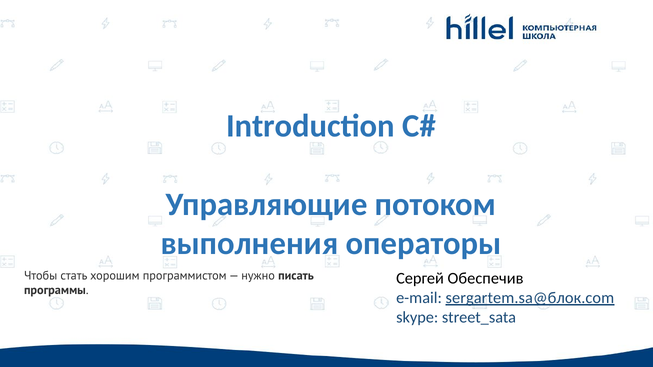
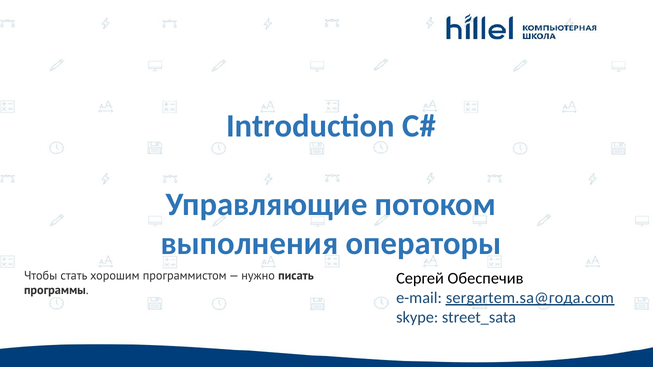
sergartem.sa@блок.com: sergartem.sa@блок.com -> sergartem.sa@года.com (530, 298)
